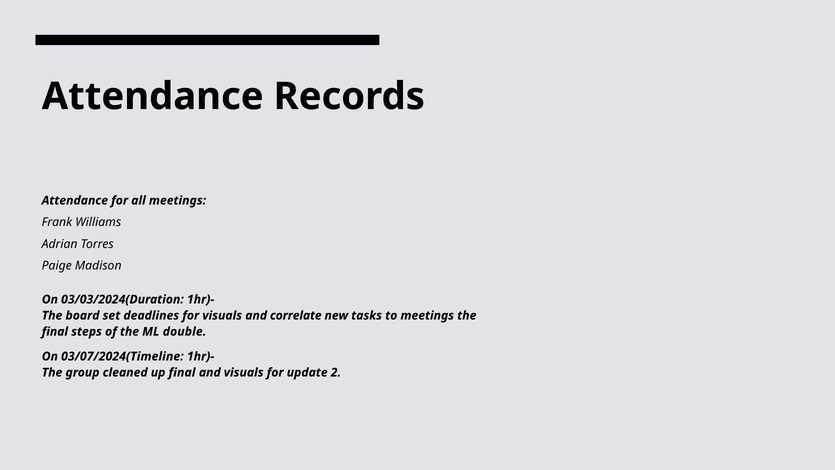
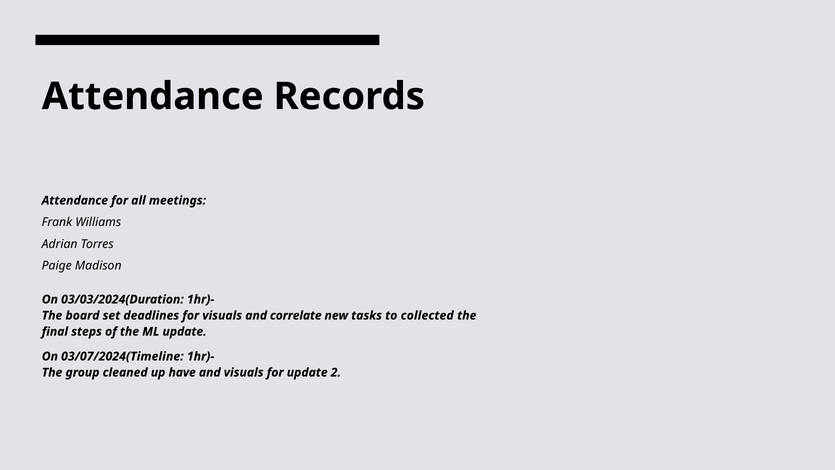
to meetings: meetings -> collected (427, 315)
ML double: double -> update (185, 331)
up final: final -> have (182, 372)
